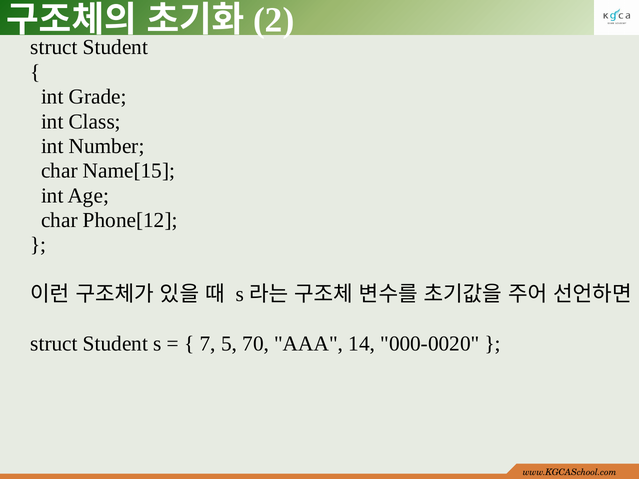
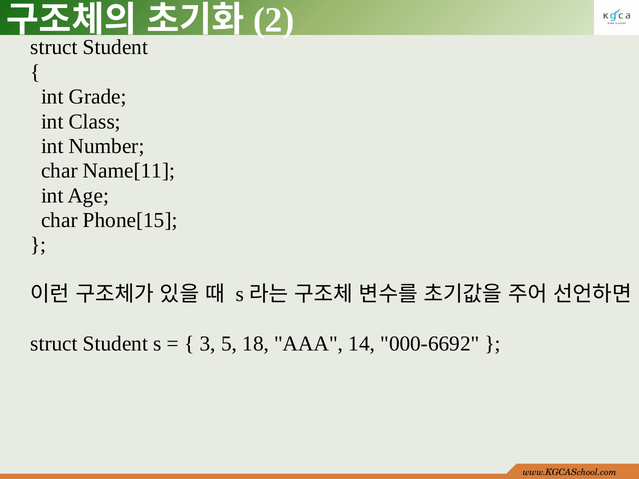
Name[15: Name[15 -> Name[11 (129, 171)
Phone[12: Phone[12 -> Phone[15 (130, 220)
7: 7 -> 3 (208, 344)
70: 70 -> 18 (256, 344)
000-0020: 000-0020 -> 000-6692 (430, 344)
